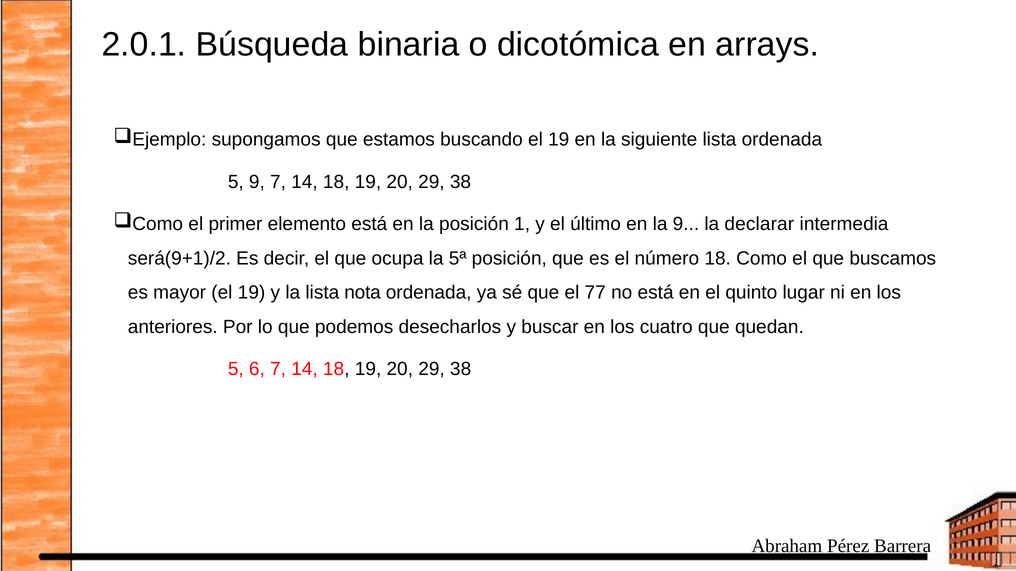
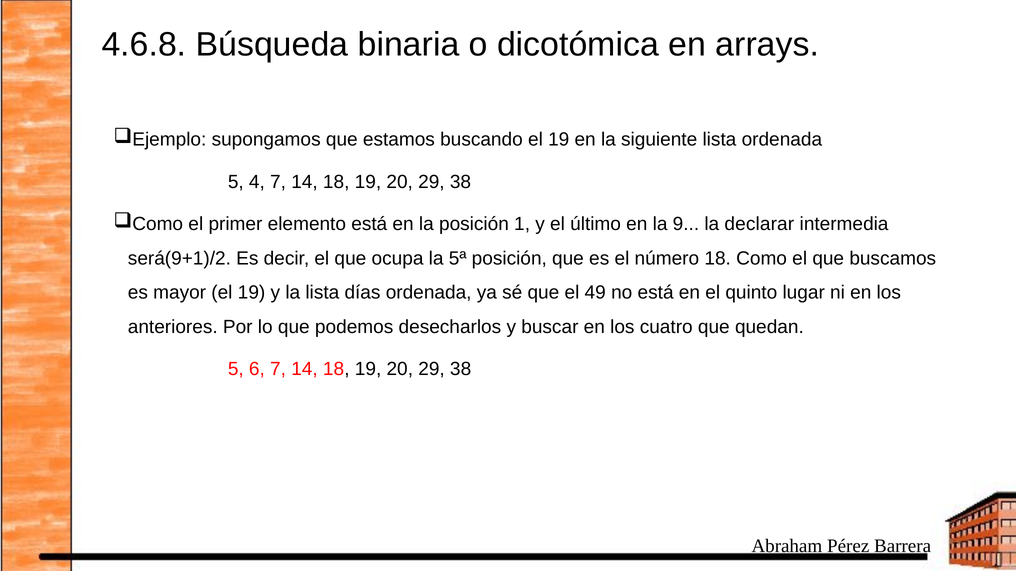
2.0.1: 2.0.1 -> 4.6.8 (144, 45)
5 9: 9 -> 4 (257, 182)
nota: nota -> días (362, 293)
77: 77 -> 49 (595, 293)
